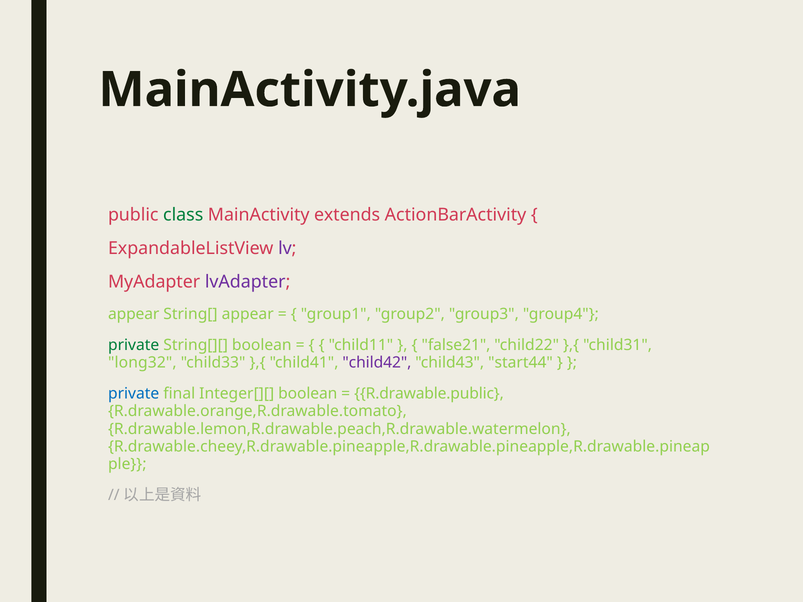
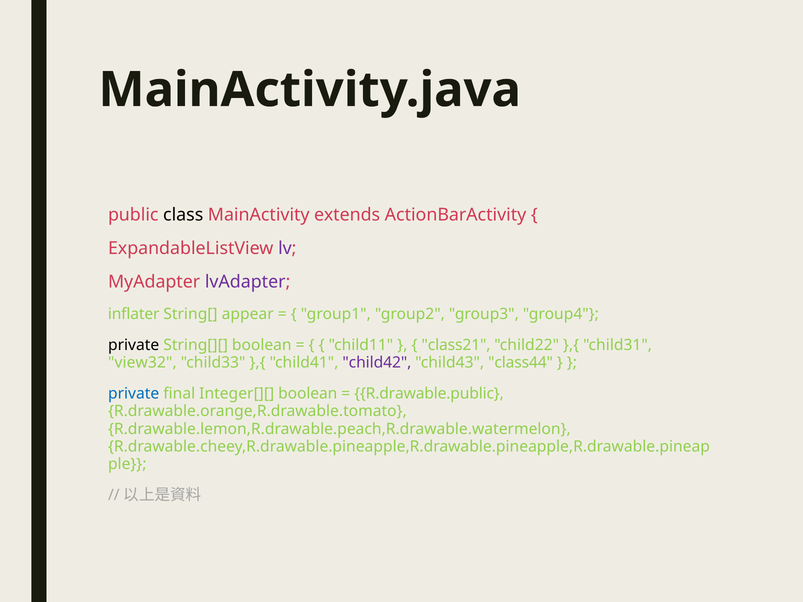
class colour: green -> black (183, 215)
appear: appear -> inflater (134, 314)
private colour: green -> black (134, 345)
false21: false21 -> class21 (456, 345)
long32: long32 -> view32 (142, 363)
start44: start44 -> class44 (521, 363)
